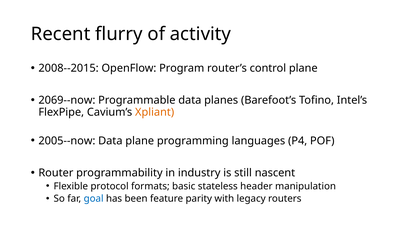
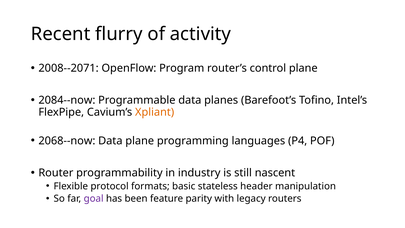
2008--2015: 2008--2015 -> 2008--2071 (69, 68)
2069--now: 2069--now -> 2084--now (67, 100)
2005--now: 2005--now -> 2068--now (67, 141)
goal colour: blue -> purple (94, 199)
